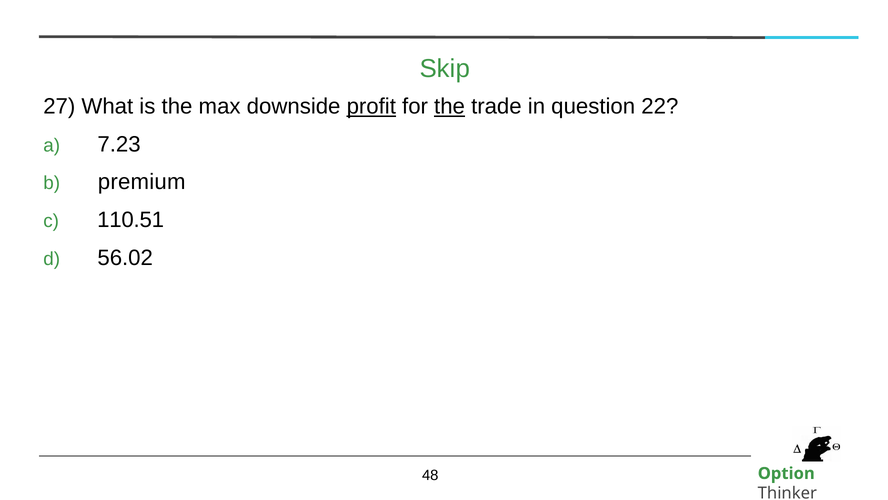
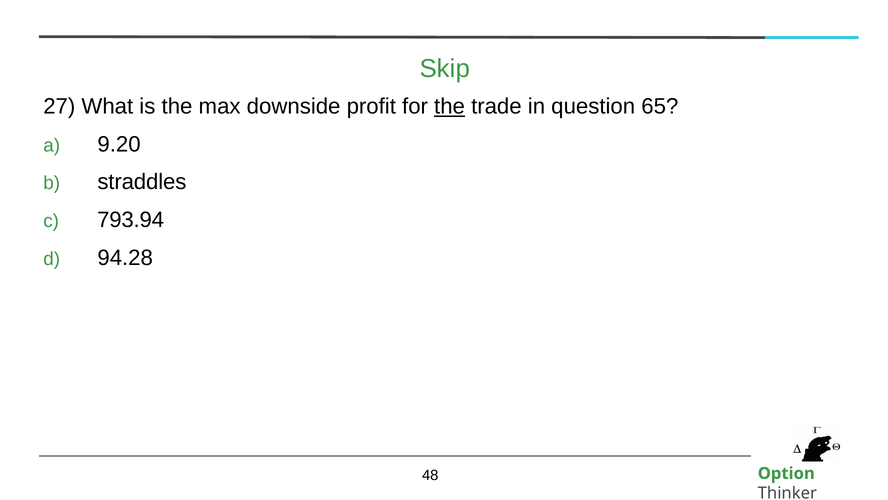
profit underline: present -> none (371, 106)
22: 22 -> 65 (660, 106)
7.23: 7.23 -> 9.20 (119, 144)
premium: premium -> straddles (142, 182)
110.51: 110.51 -> 793.94 (131, 220)
56.02: 56.02 -> 94.28 (125, 257)
